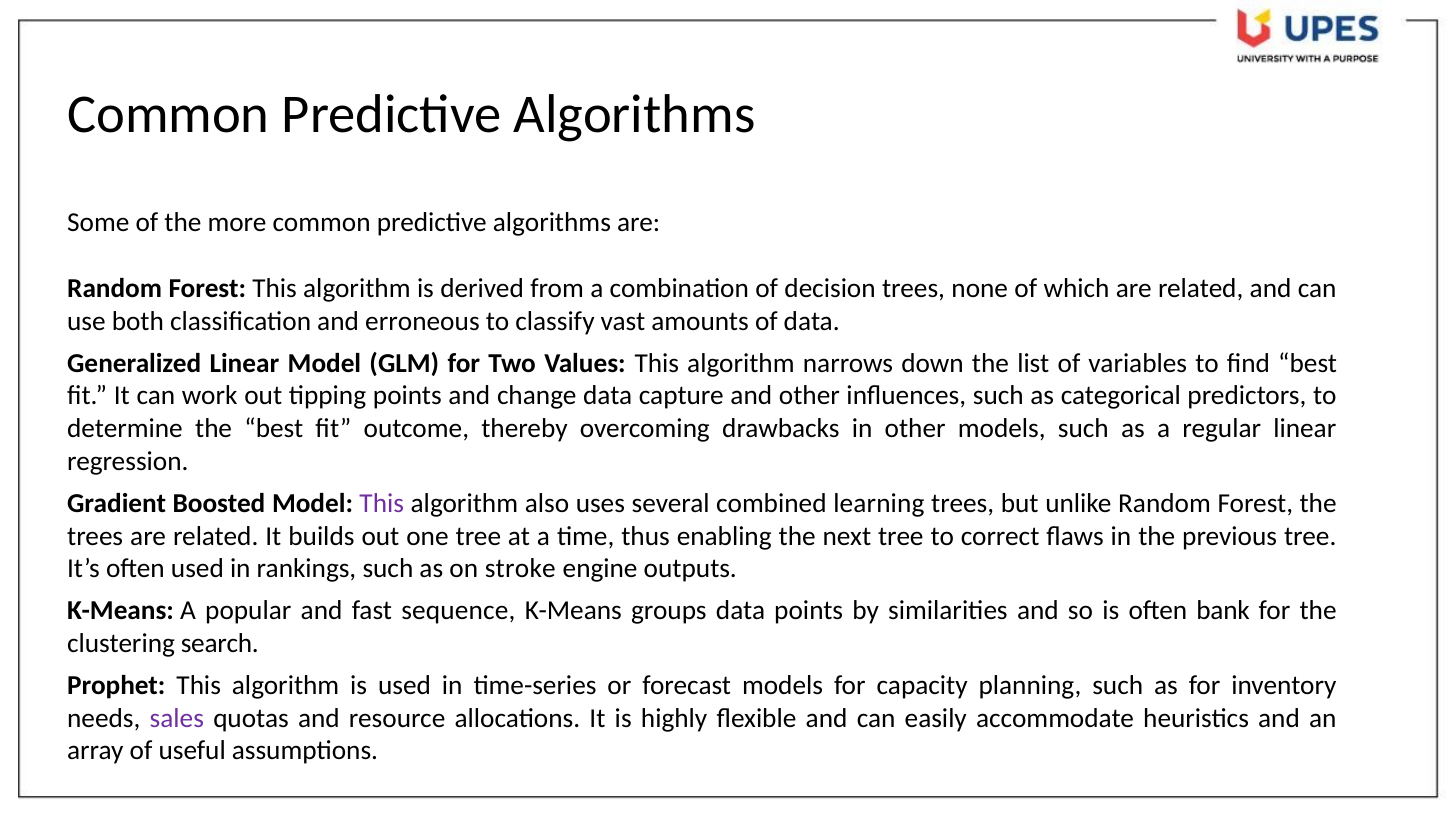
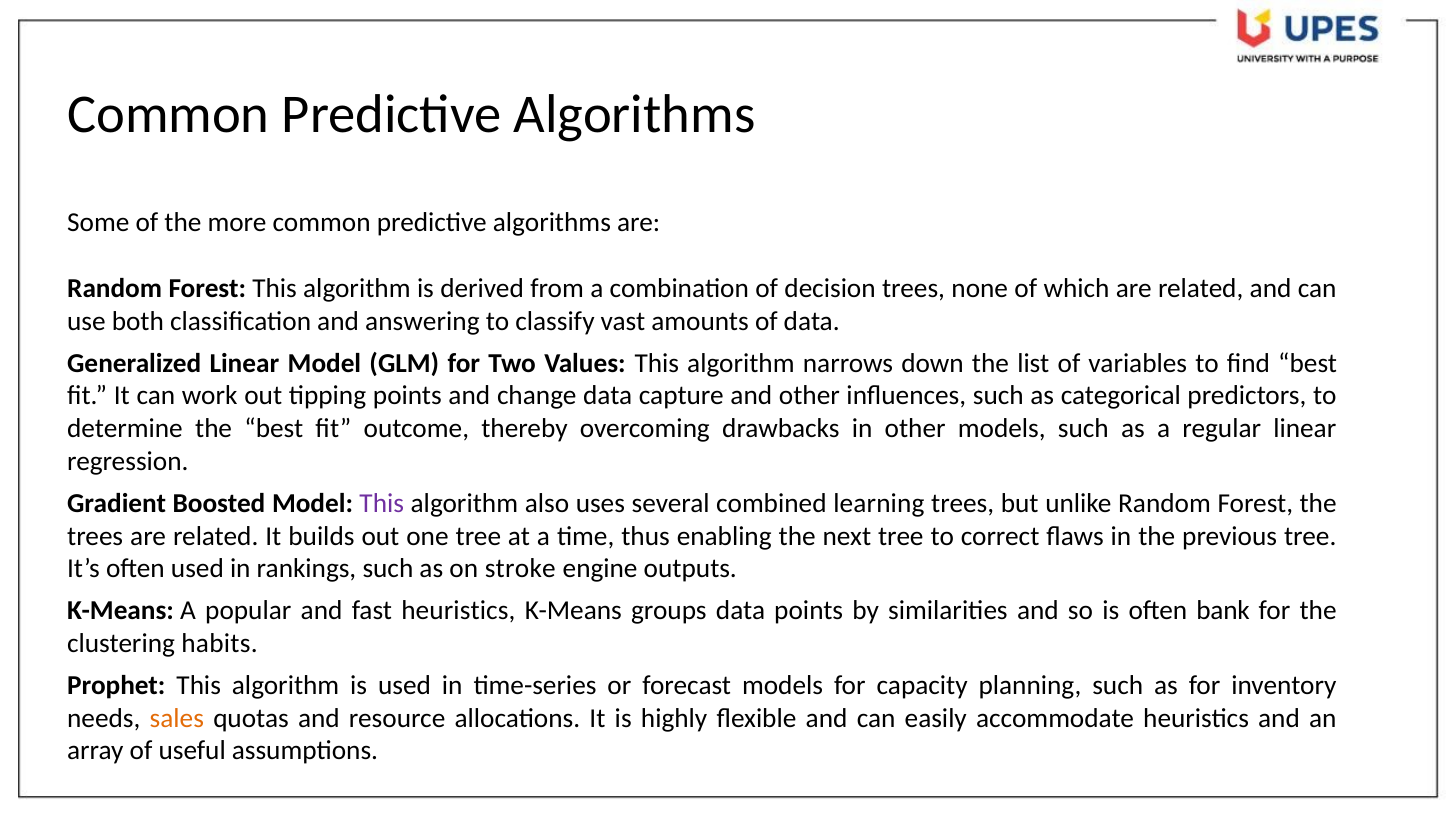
erroneous: erroneous -> answering (422, 321)
fast sequence: sequence -> heuristics (458, 611)
search: search -> habits (220, 643)
sales colour: purple -> orange (177, 718)
